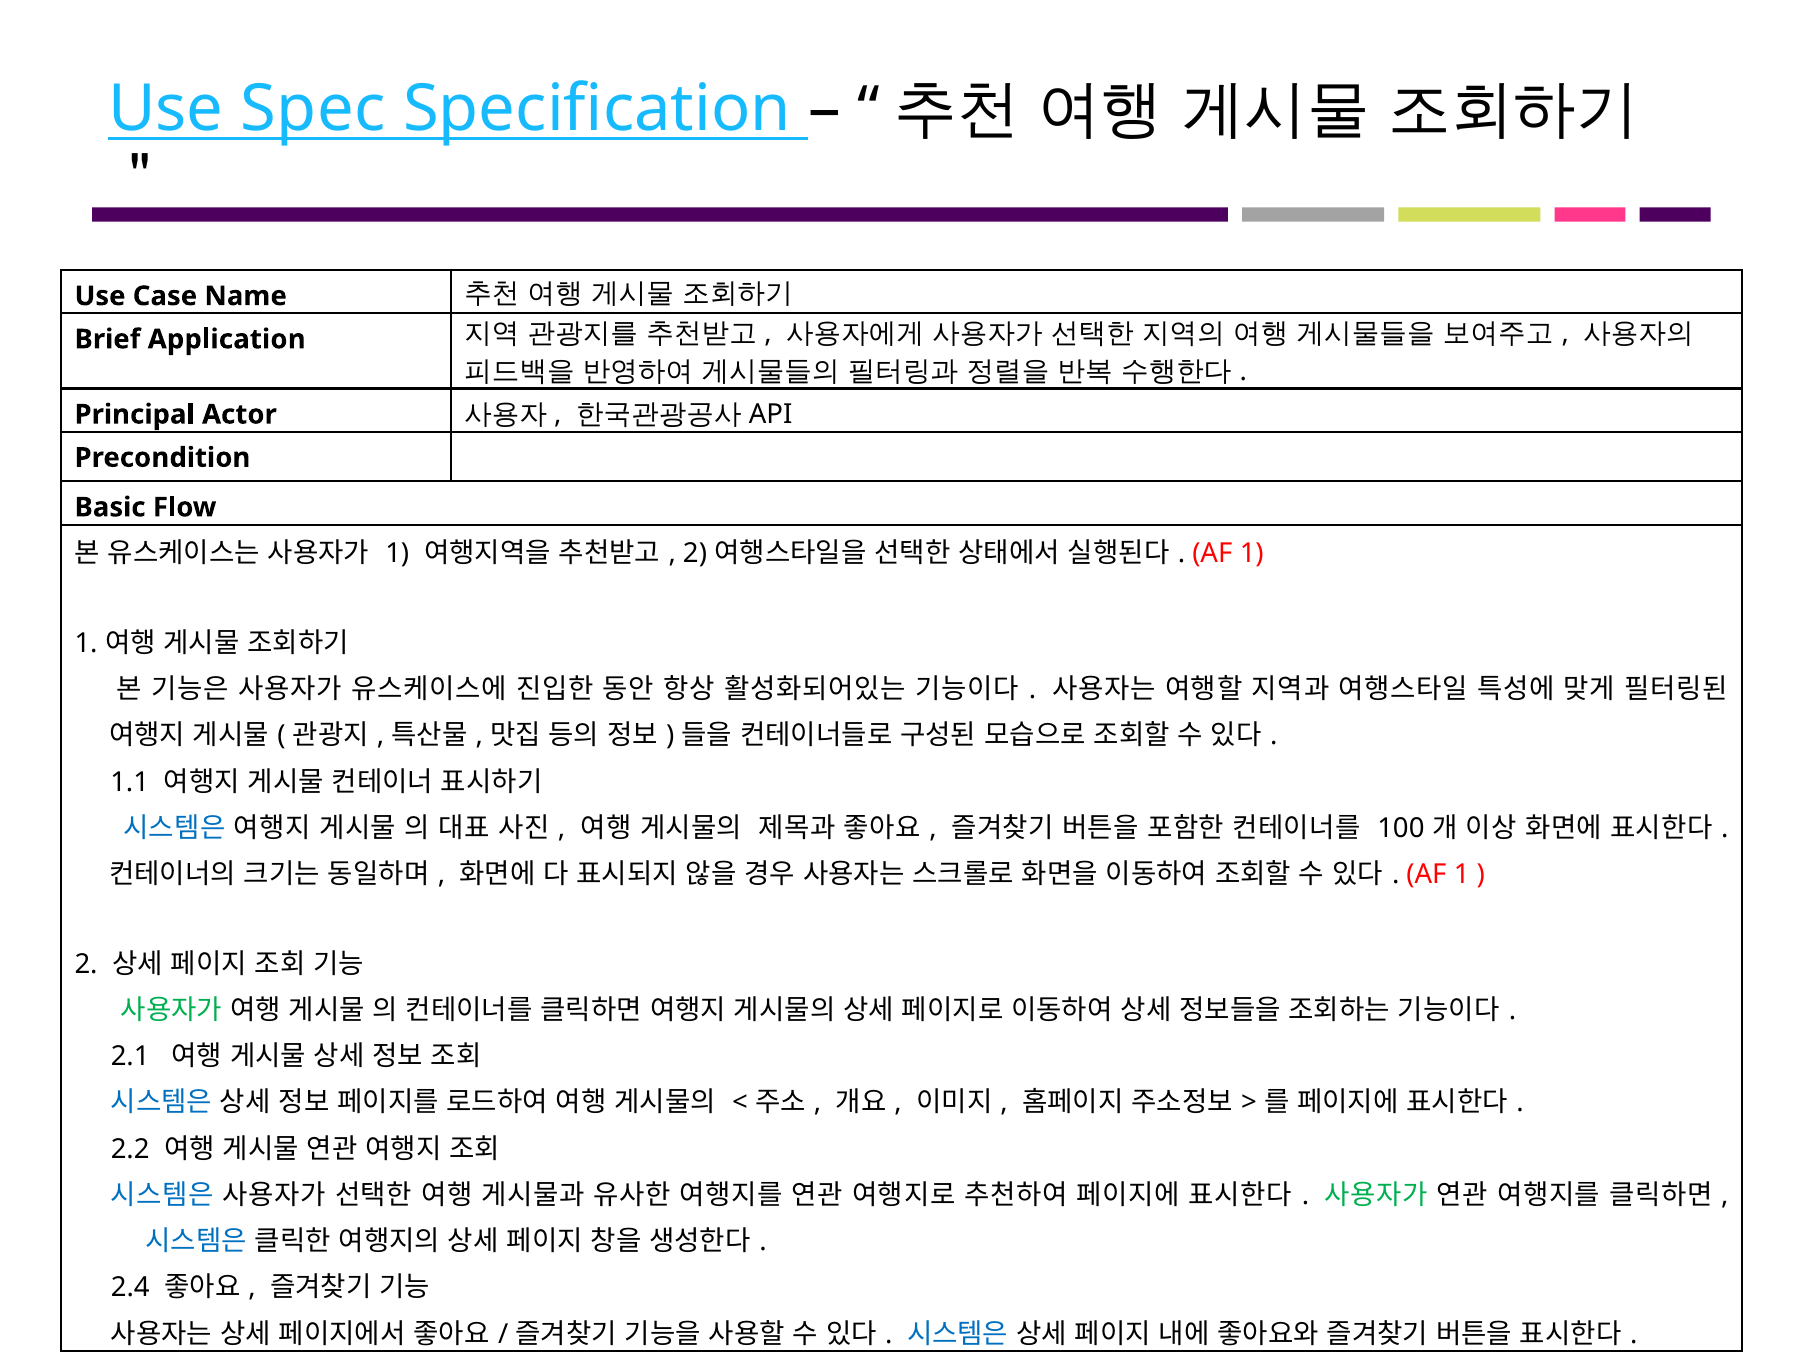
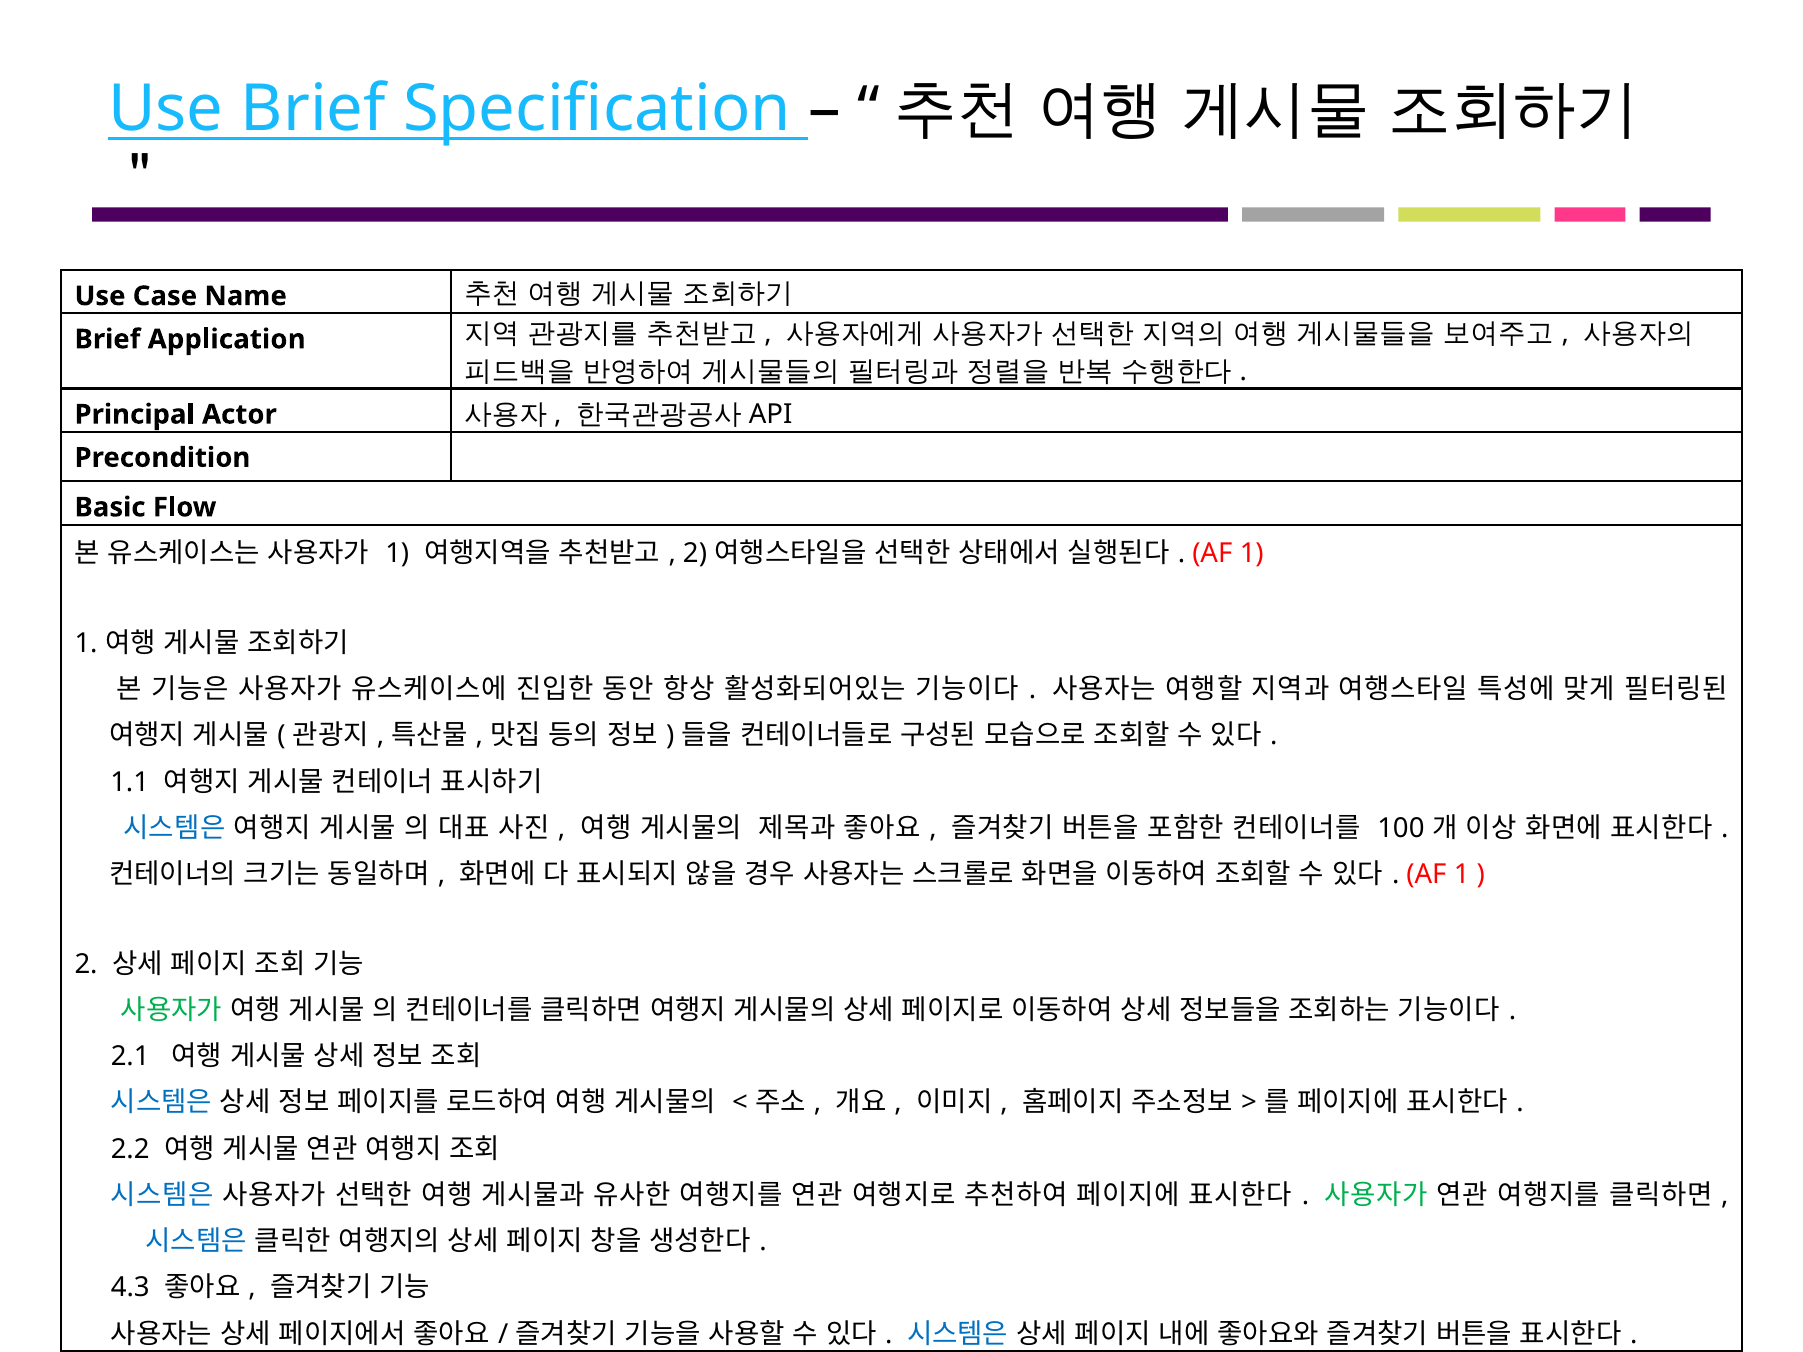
Use Spec: Spec -> Brief (313, 109)
2.4: 2.4 -> 4.3 (130, 1288)
